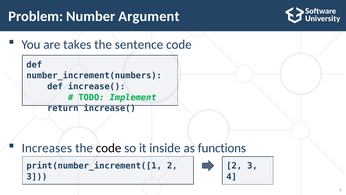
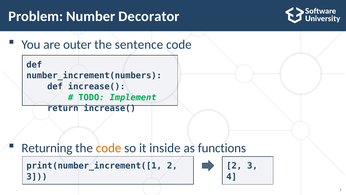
Argument: Argument -> Decorator (149, 16)
takes: takes -> outer (77, 44)
Increases: Increases -> Returning (47, 148)
code colour: black -> orange (109, 148)
